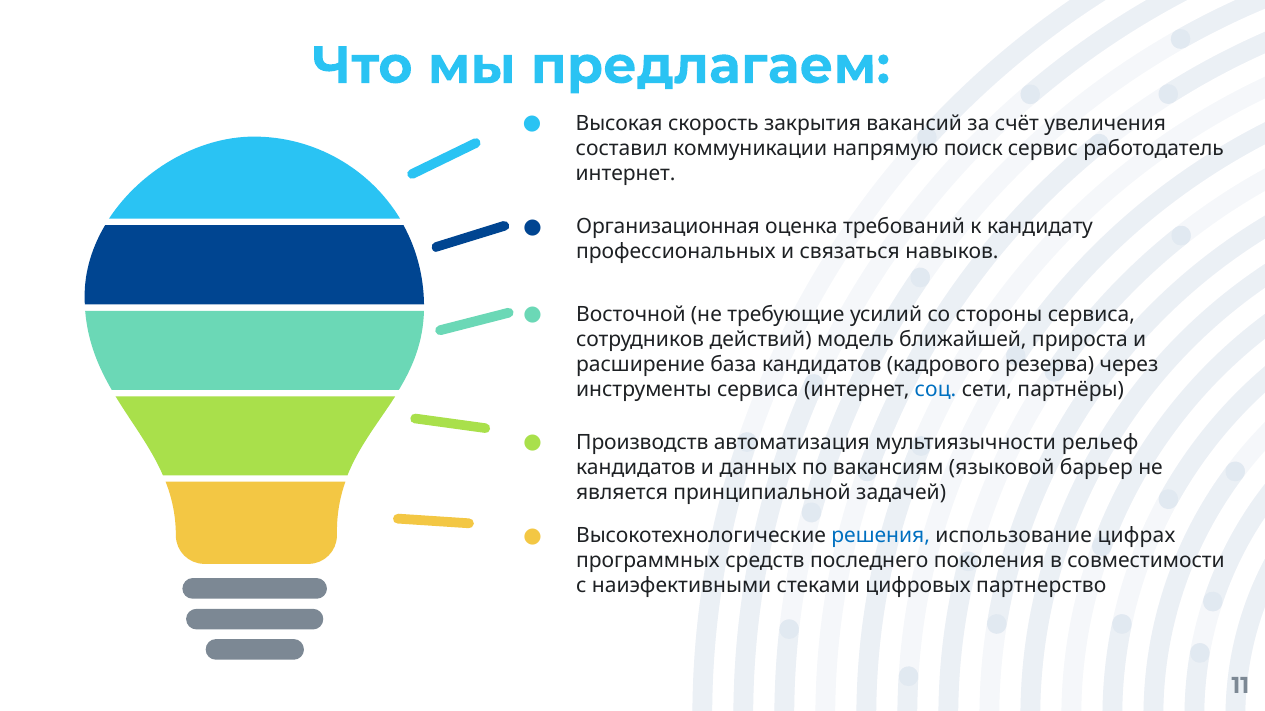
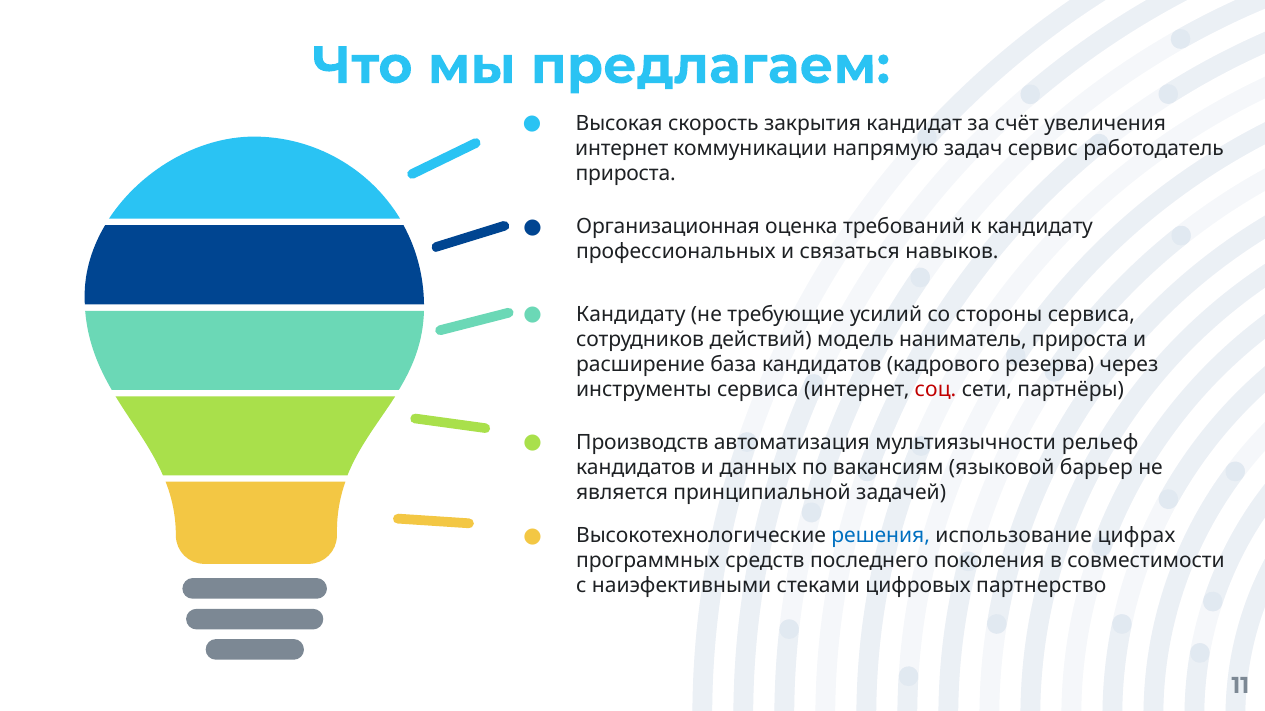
вакансий: вакансий -> кандидат (914, 123)
составил: составил -> интернет (622, 149)
поиск: поиск -> задач (973, 149)
интернет: интернет -> прироста (626, 174)
Восточной: Восточной -> Кандидату (631, 314)
ближайшей: ближайшей -> наниматель (963, 340)
соц colour: blue -> red (936, 390)
